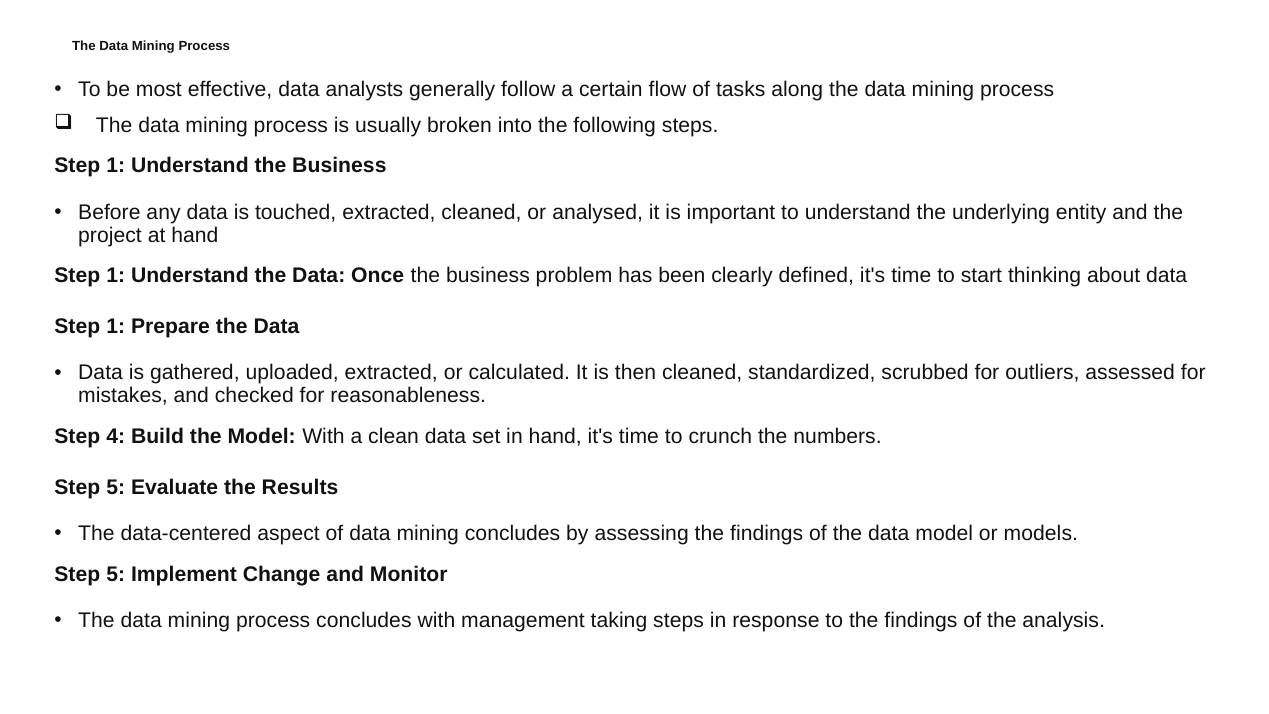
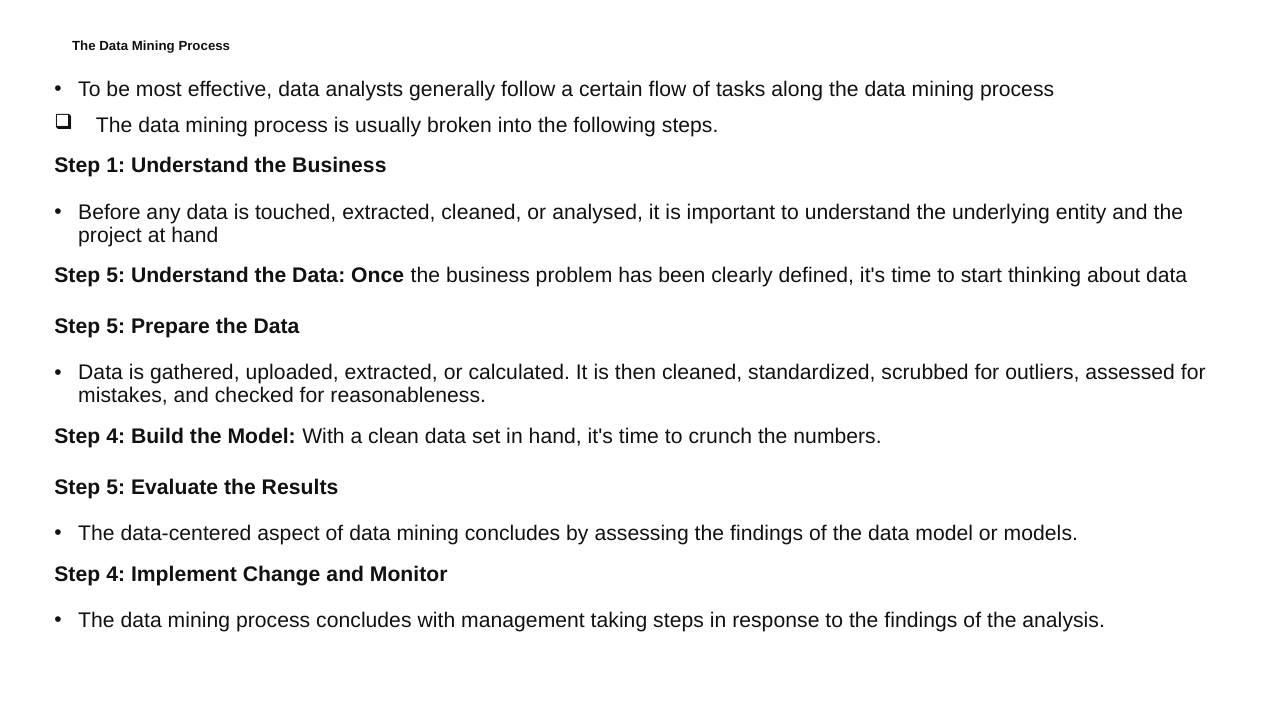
1: 1 -> 5 (116, 276)
1: 1 -> 5 (116, 327)
5: 5 -> 4 (116, 574)
